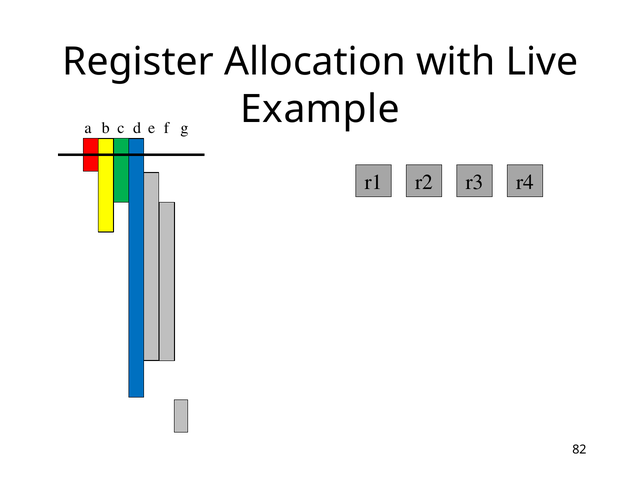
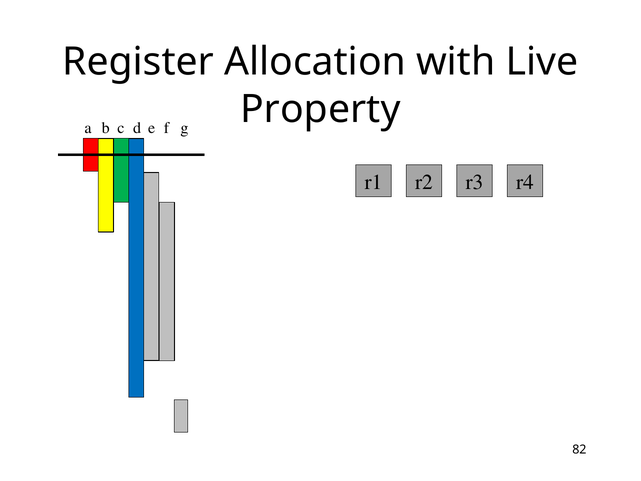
Example: Example -> Property (320, 109)
